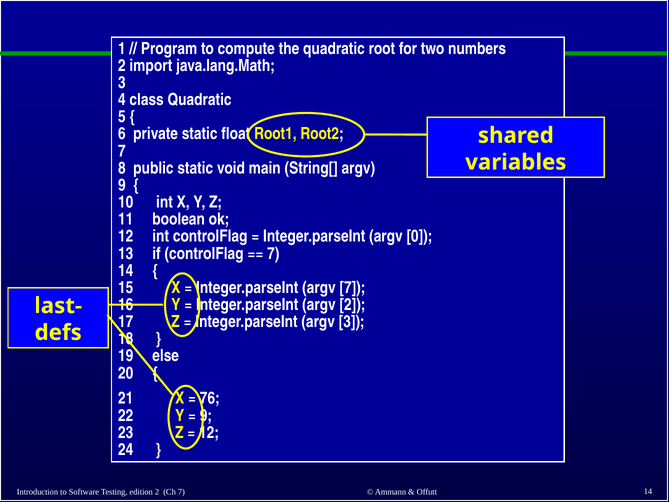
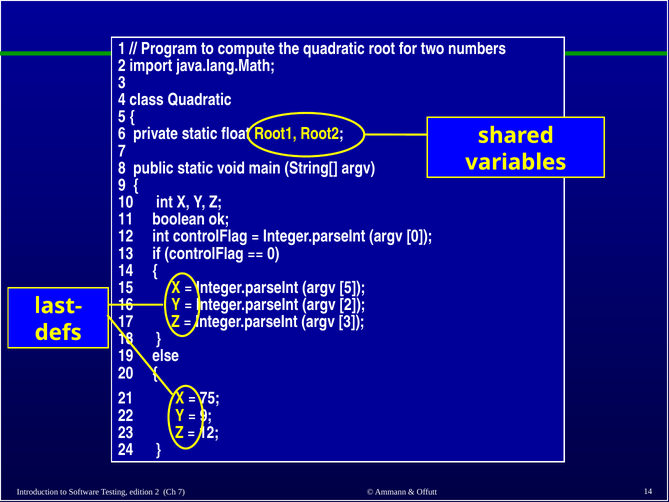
7: 7 -> 0 (273, 253)
argv 7: 7 -> 5 (352, 287)
76: 76 -> 75 (210, 398)
